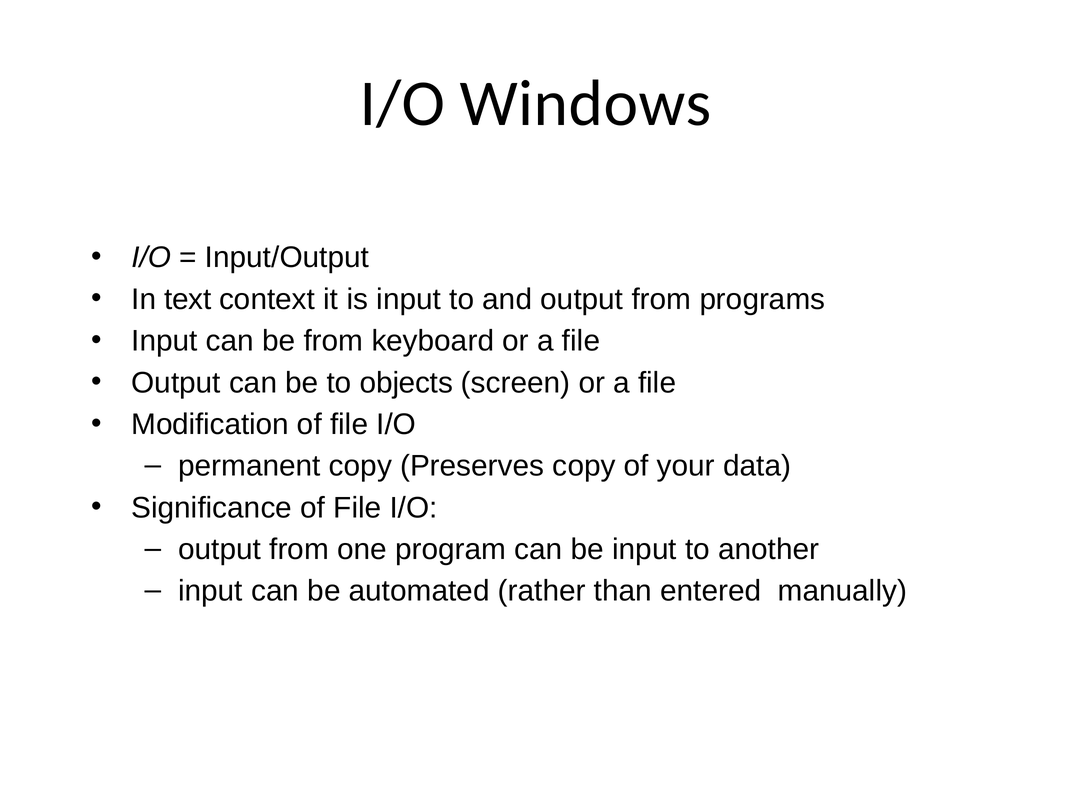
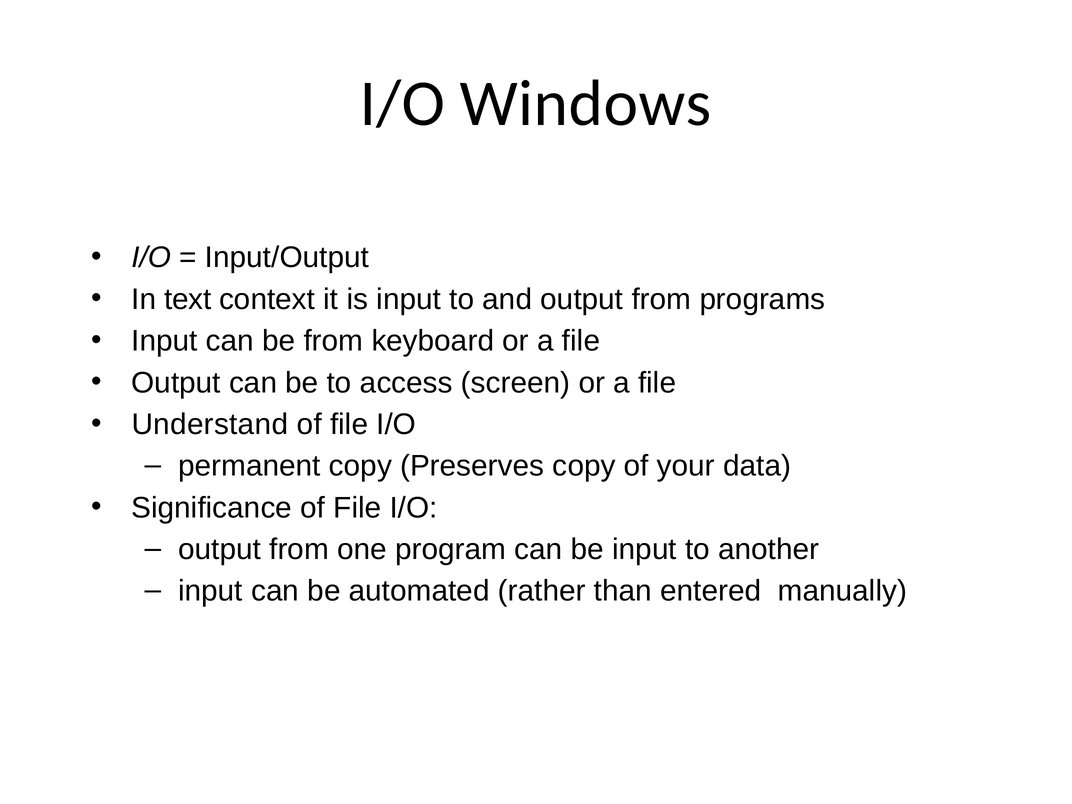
objects: objects -> access (406, 383)
Modification: Modification -> Understand (210, 424)
